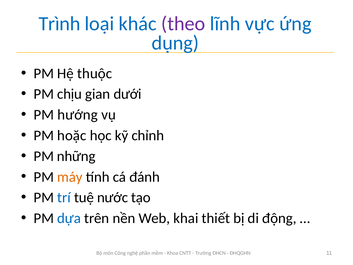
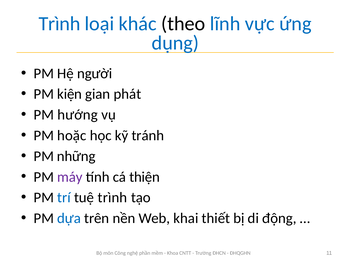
theo colour: purple -> black (183, 24)
thuộc: thuộc -> người (95, 73)
chịu: chịu -> kiện (70, 94)
dưới: dưới -> phát (127, 94)
chỉnh: chỉnh -> tránh (148, 135)
máy colour: orange -> purple (70, 177)
đánh: đánh -> thiện (145, 177)
tuệ nước: nước -> trình (112, 197)
